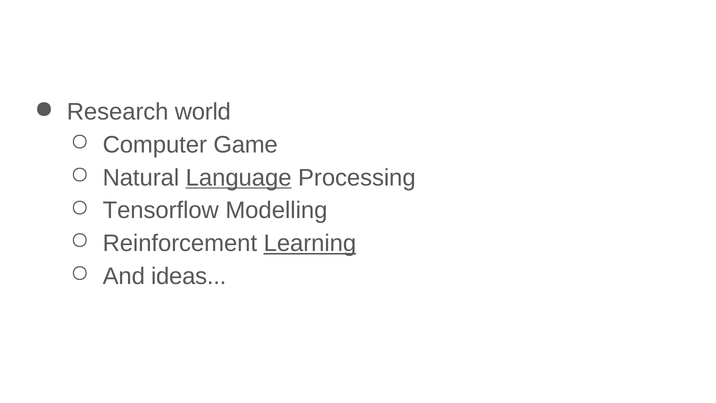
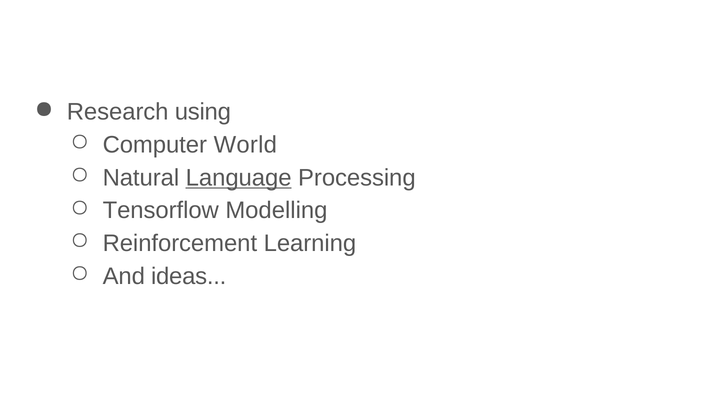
world: world -> using (203, 112)
Game: Game -> World (245, 145)
Learning underline: present -> none (310, 243)
